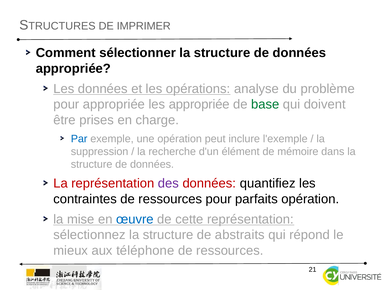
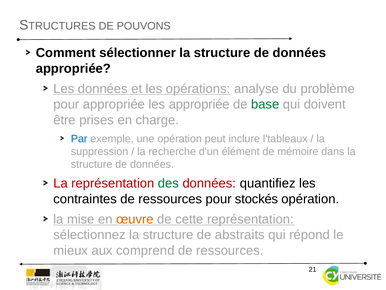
IMPRIMER: IMPRIMER -> POUVONS (144, 26)
l'exemple: l'exemple -> l'tableaux (285, 138)
des colour: purple -> green (168, 183)
parfaits: parfaits -> stockés (257, 199)
œuvre colour: blue -> orange (135, 219)
téléphone: téléphone -> comprend (145, 250)
